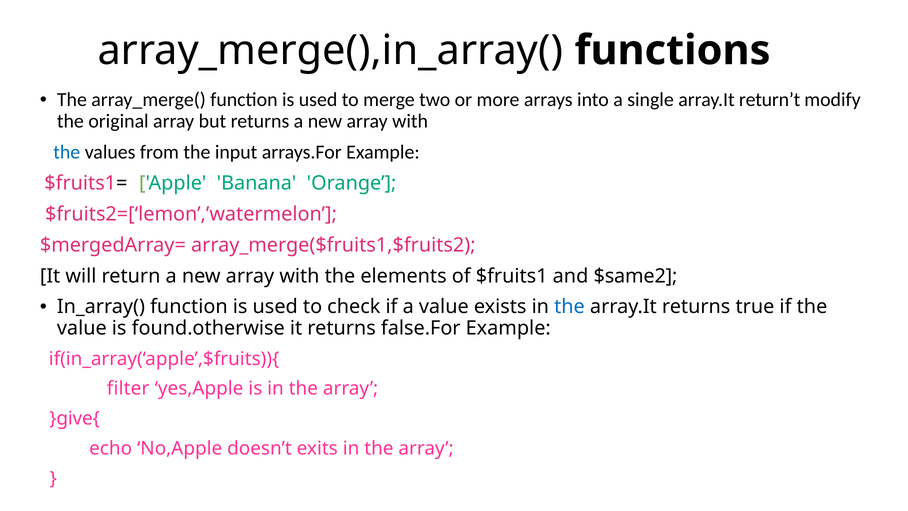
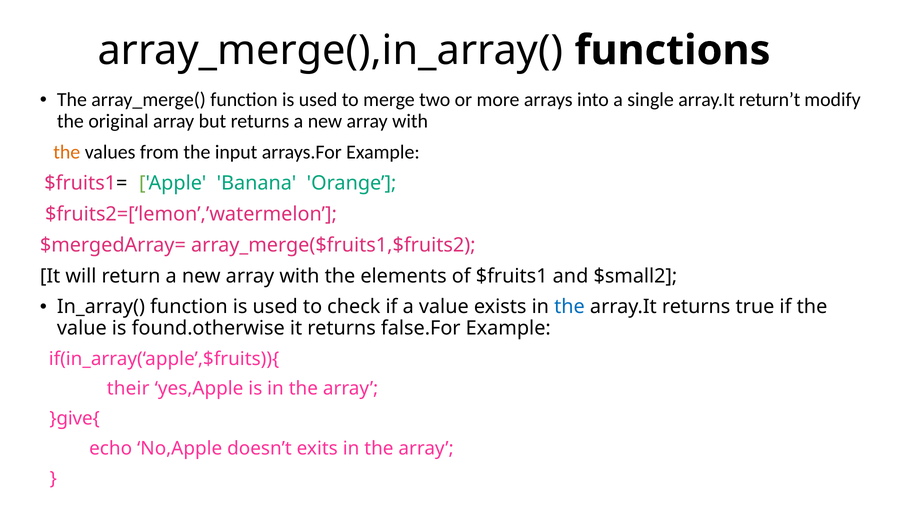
the colour: blue -> orange (67, 152)
$same2: $same2 -> $small2 (635, 276)
filter: filter -> their (128, 389)
